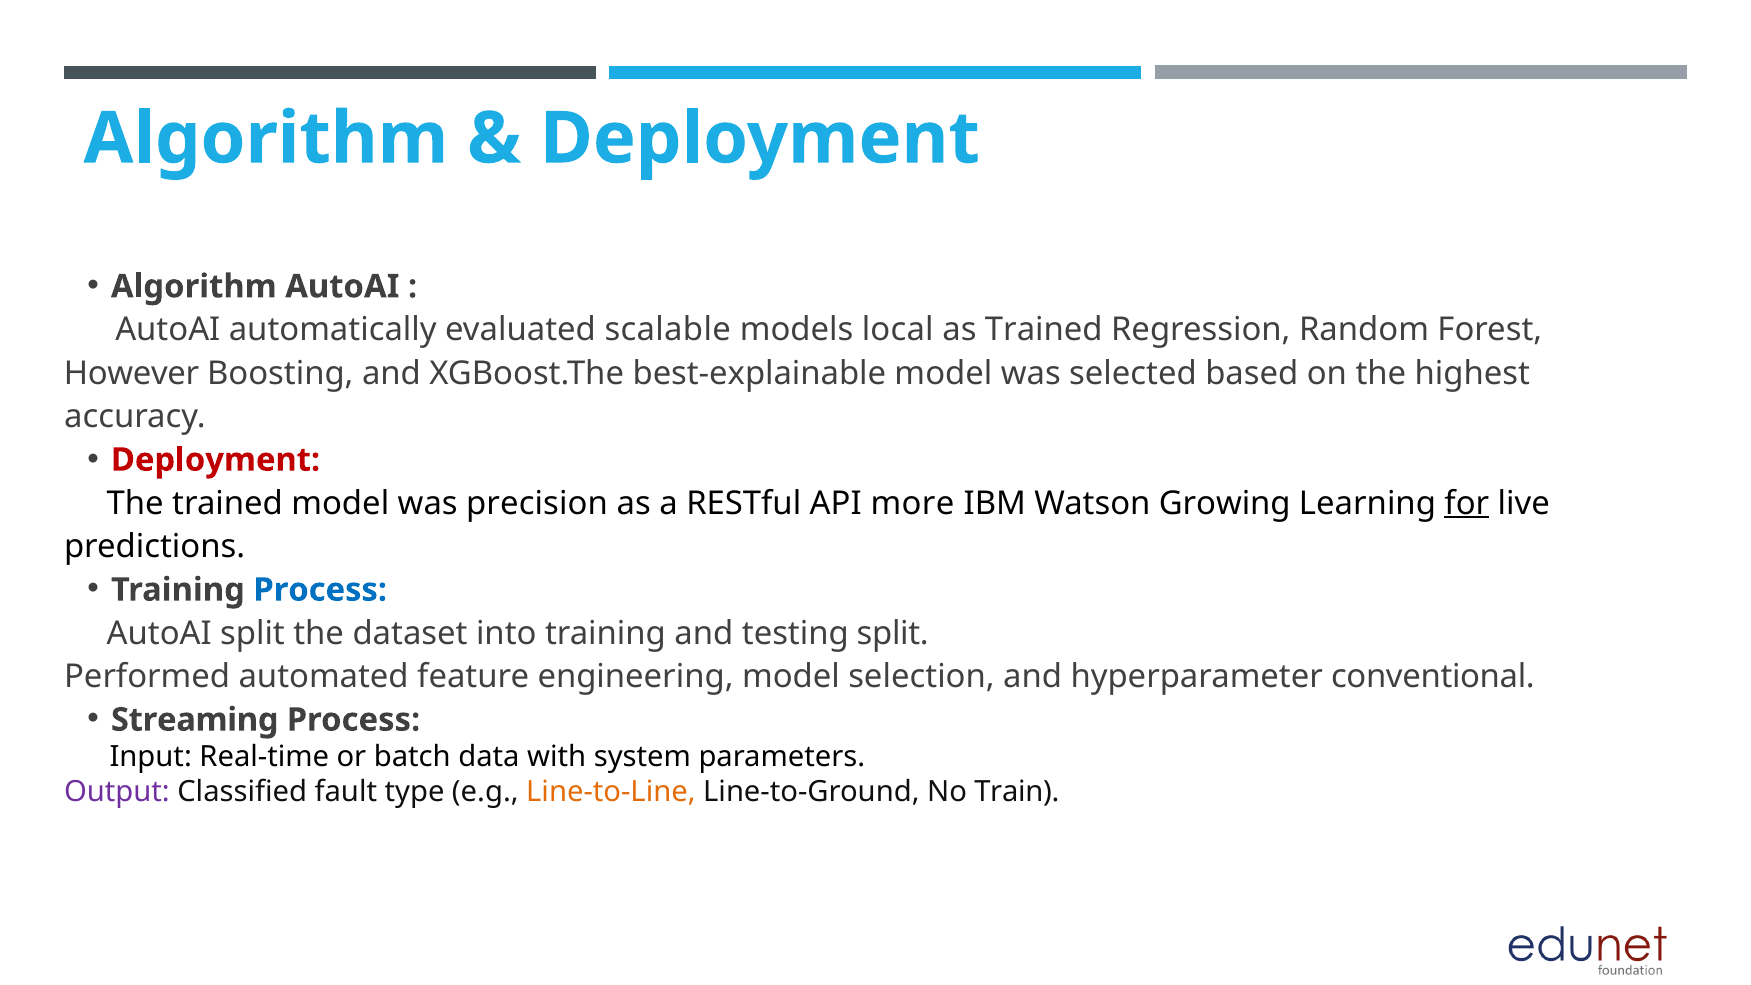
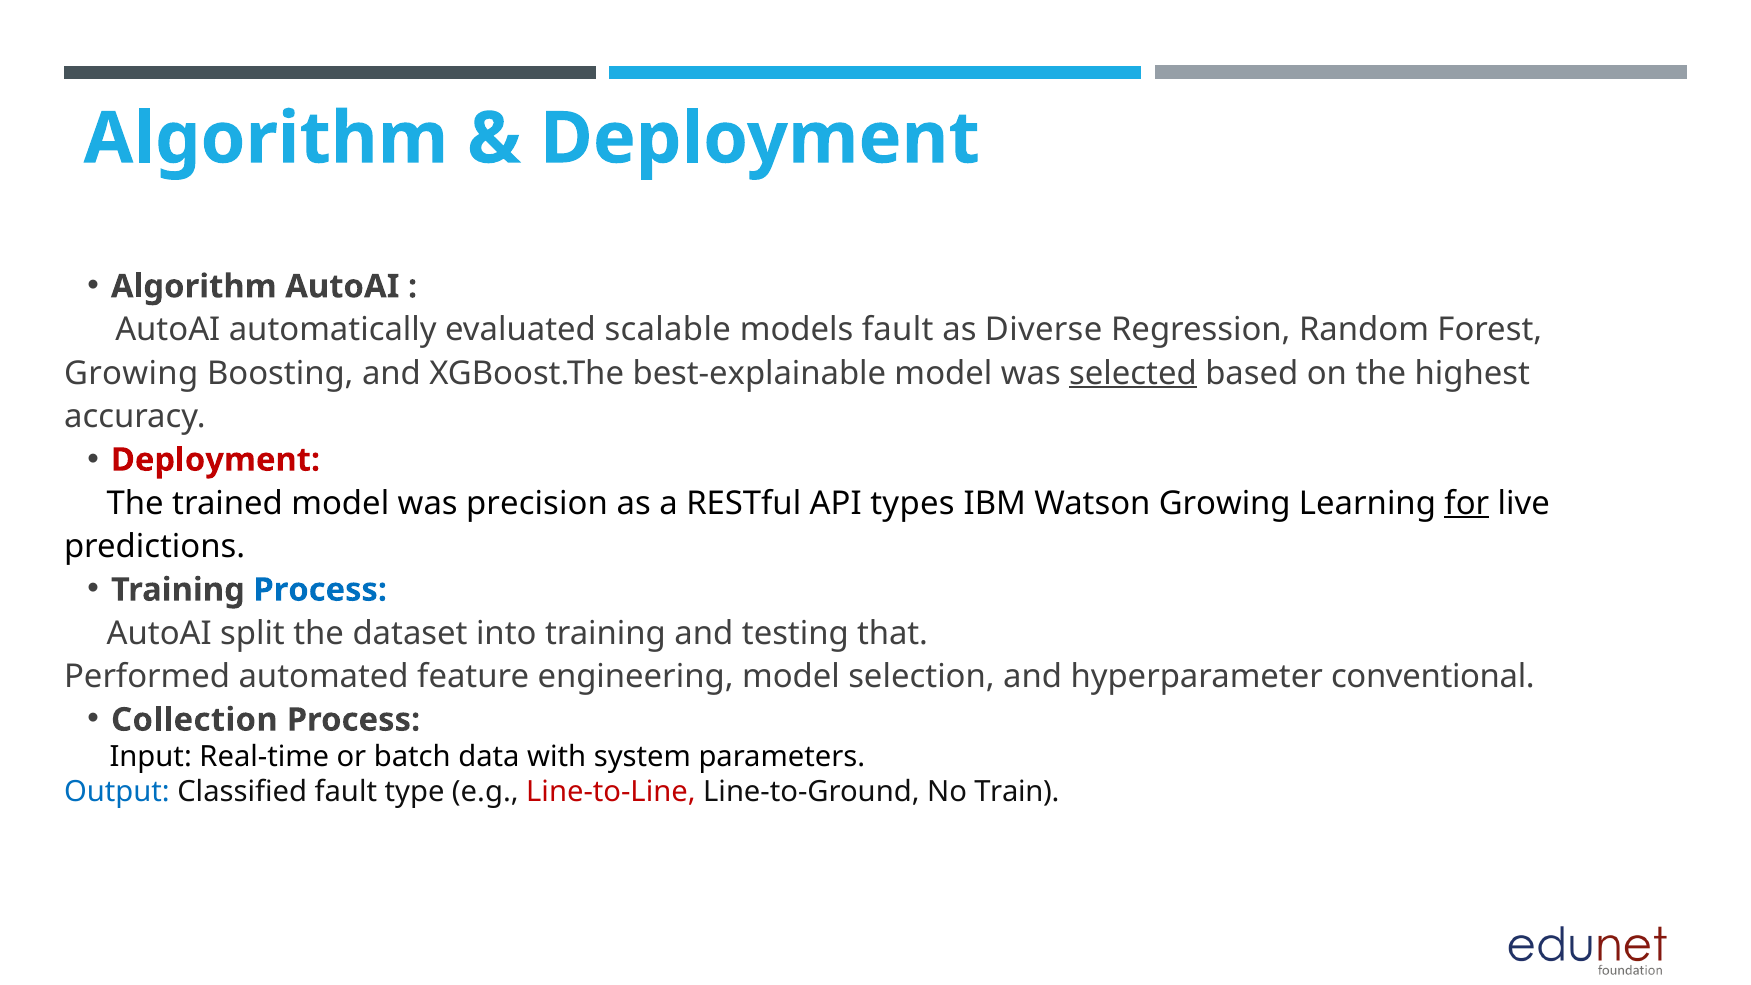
models local: local -> fault (898, 330)
as Trained: Trained -> Diverse (1044, 330)
However: However -> Growing (131, 373)
selected underline: none -> present (1133, 373)
more: more -> types (912, 503)
testing split: split -> that (893, 633)
Streaming: Streaming -> Collection (194, 720)
Output colour: purple -> blue (117, 792)
Line-to-Line colour: orange -> red (611, 792)
